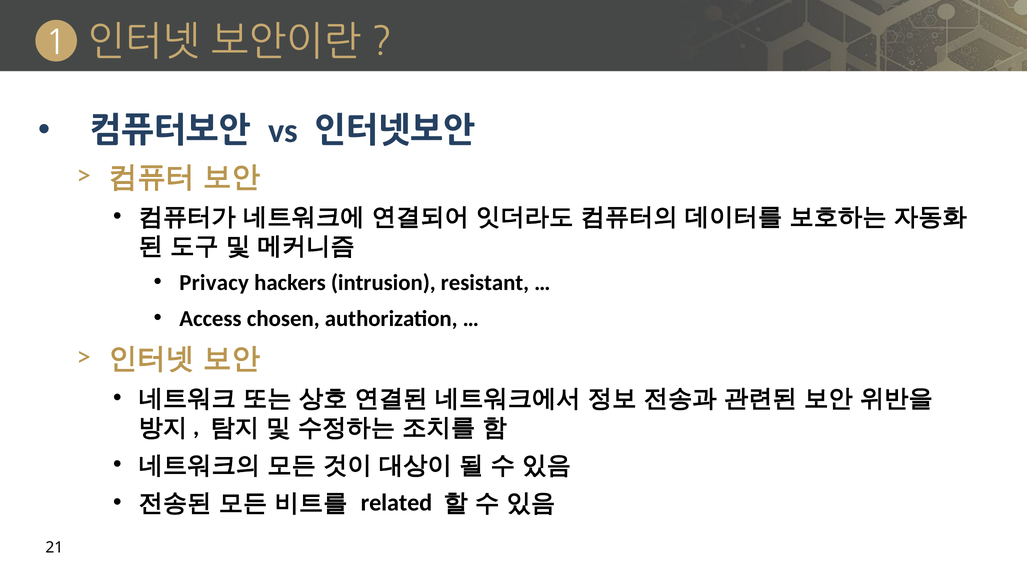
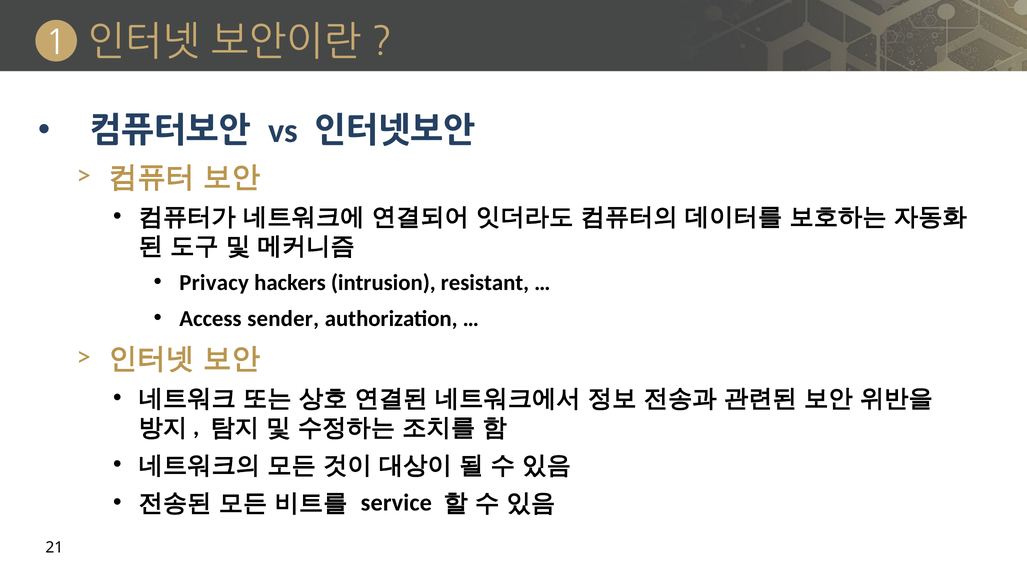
chosen: chosen -> sender (283, 318)
related: related -> service (396, 503)
